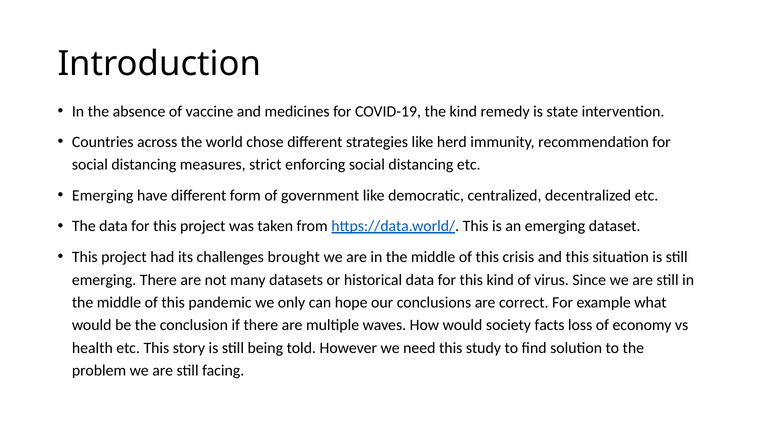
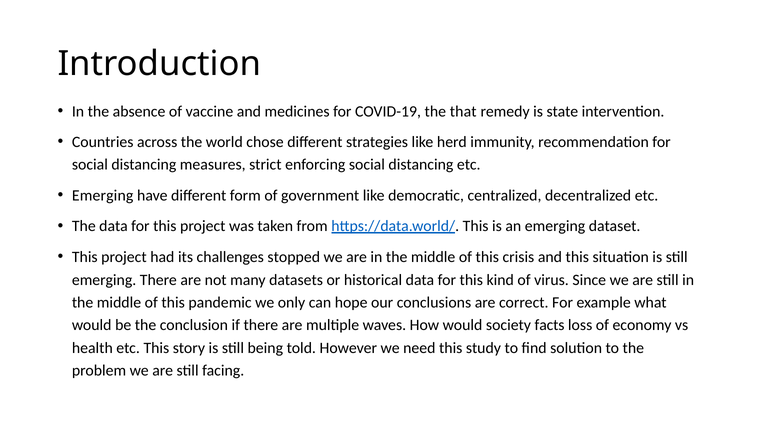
the kind: kind -> that (463, 111)
brought: brought -> stopped (294, 257)
